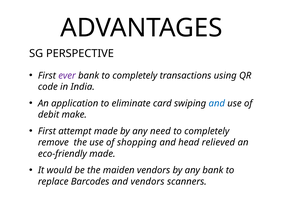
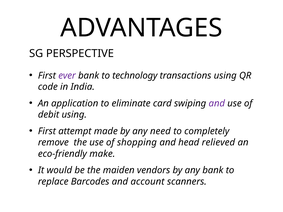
bank to completely: completely -> technology (135, 76)
and colour: blue -> purple (217, 103)
debit make: make -> using (74, 115)
eco-friendly made: made -> make (102, 154)
and vendors: vendors -> account (148, 182)
